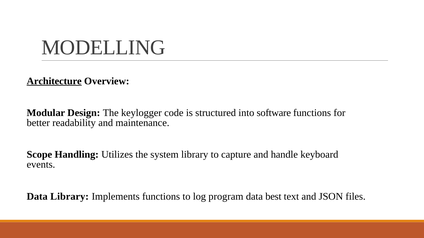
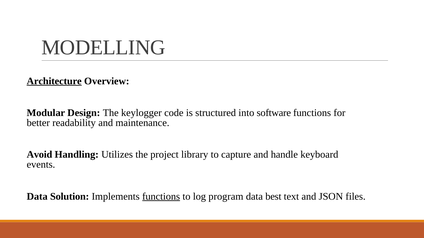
Scope: Scope -> Avoid (39, 155)
system: system -> project (164, 155)
Data Library: Library -> Solution (70, 197)
functions underline: none -> present (161, 197)
